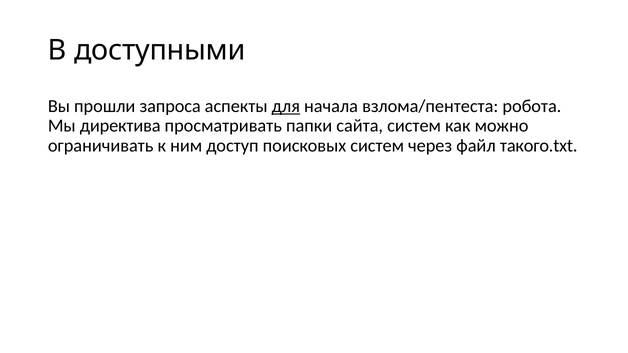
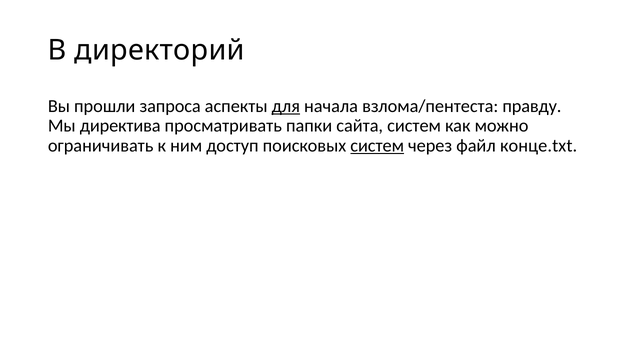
доступными: доступными -> директорий (159, 50)
робота: робота -> правду (532, 106)
систем underline: none -> present (377, 146)
такого.txt: такого.txt -> конце.txt (539, 146)
